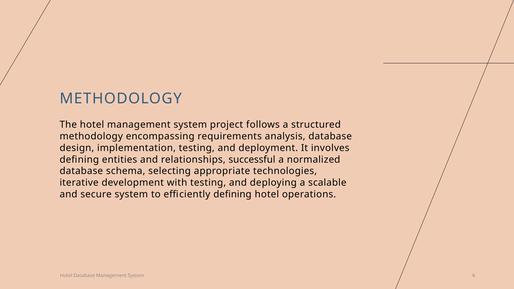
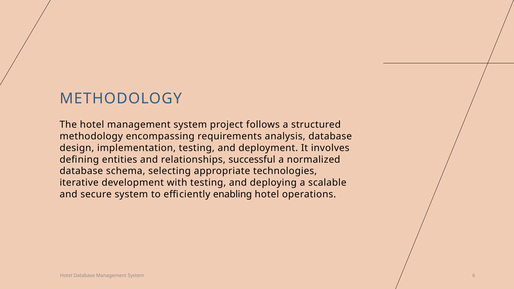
efficiently defining: defining -> enabling (233, 194)
